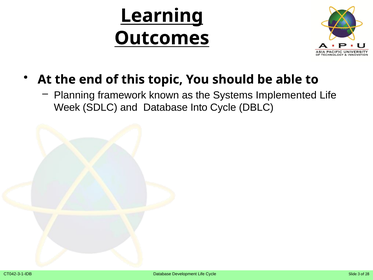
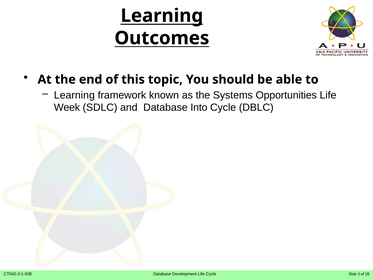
Planning: Planning -> Learning (74, 95)
Implemented: Implemented -> Opportunities (286, 95)
